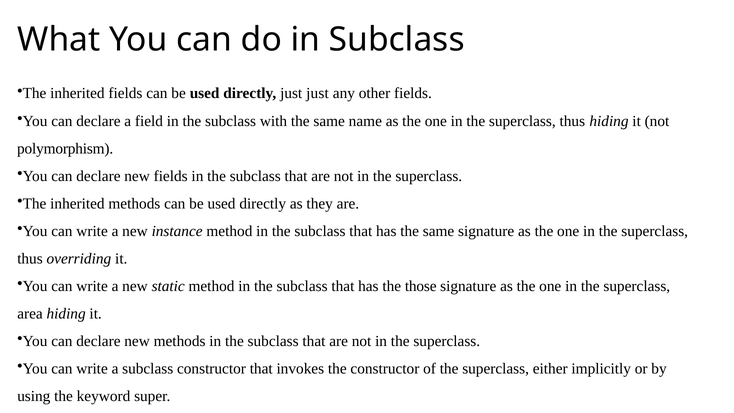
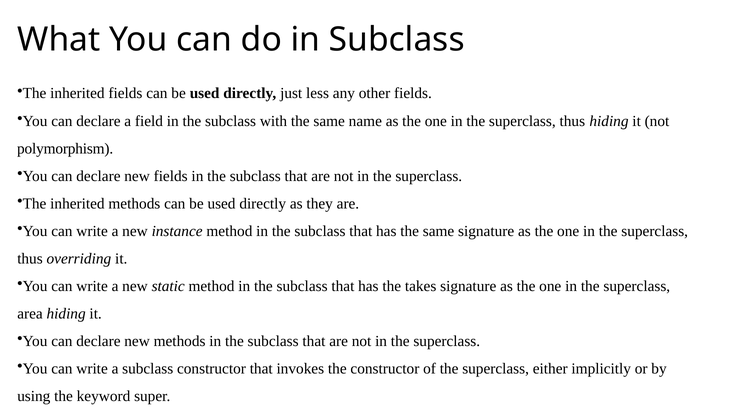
just just: just -> less (318, 93)
those: those -> takes (421, 286)
